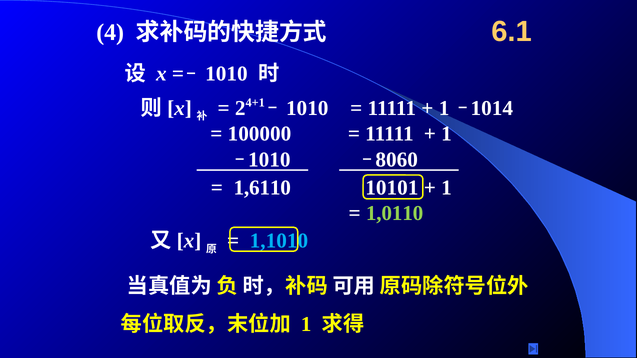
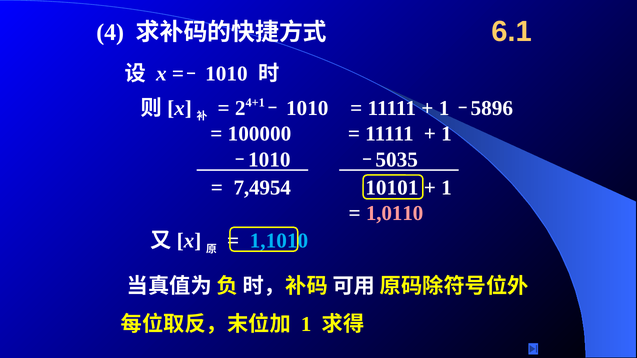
1014: 1014 -> 5896 (492, 108)
8060: 8060 -> 5035 (397, 160)
1,6110: 1,6110 -> 7,4954 (262, 188)
1,0110 colour: light green -> pink (395, 213)
